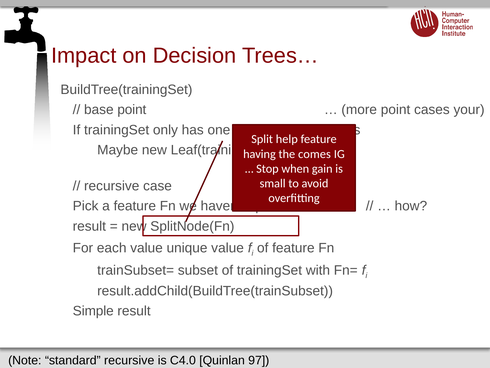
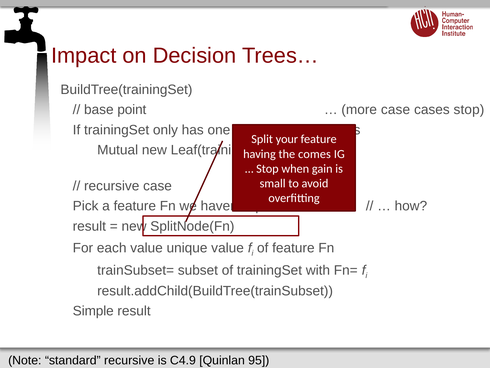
more point: point -> case (396, 110)
cases your: your -> stop (469, 110)
help: help -> your (287, 139)
Maybe: Maybe -> Mutual (118, 150)
C4.0: C4.0 -> C4.9 (183, 360)
97: 97 -> 95 (259, 360)
